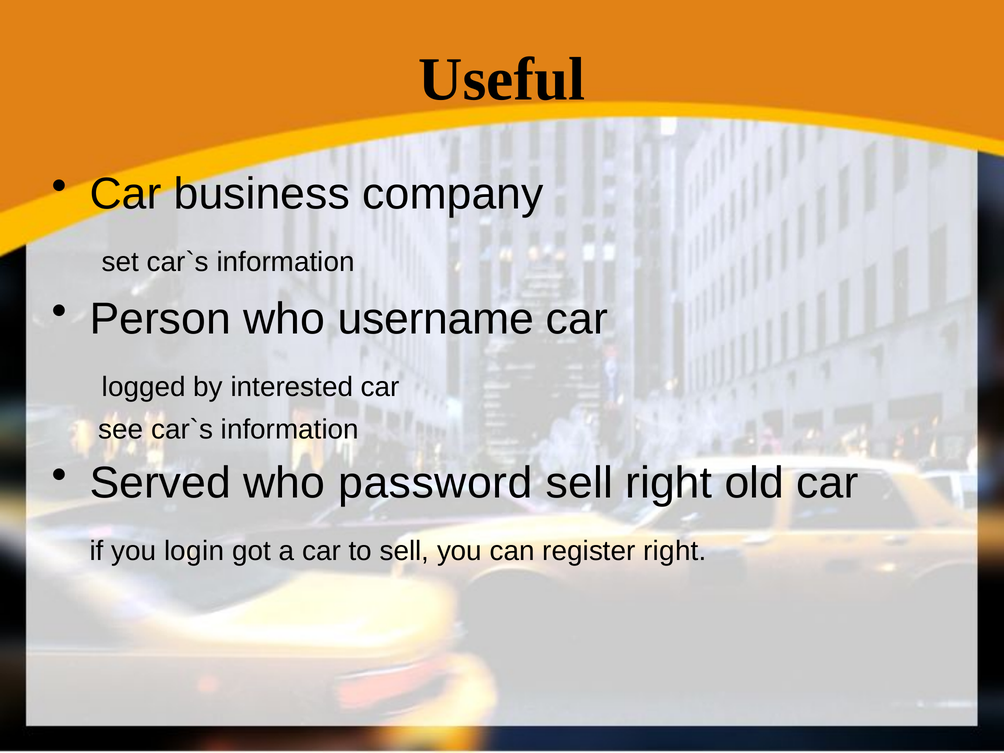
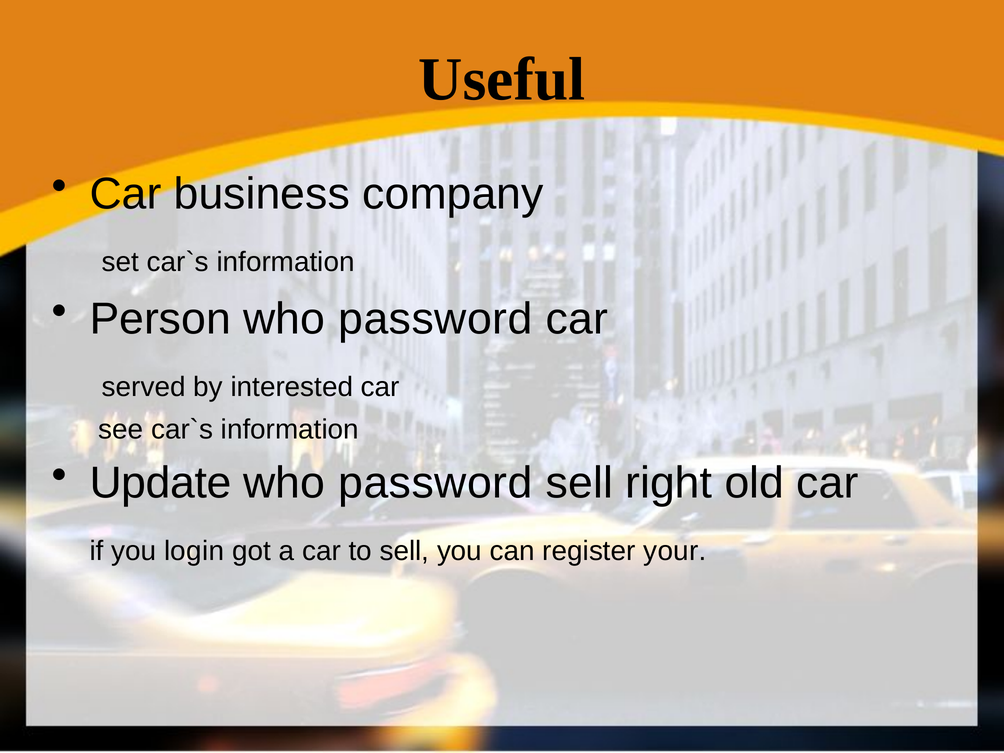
Person who username: username -> password (435, 319)
logged: logged -> served (144, 387)
Served: Served -> Update (160, 483)
register right: right -> your (675, 551)
